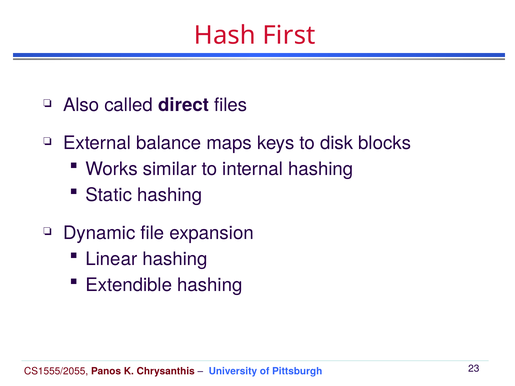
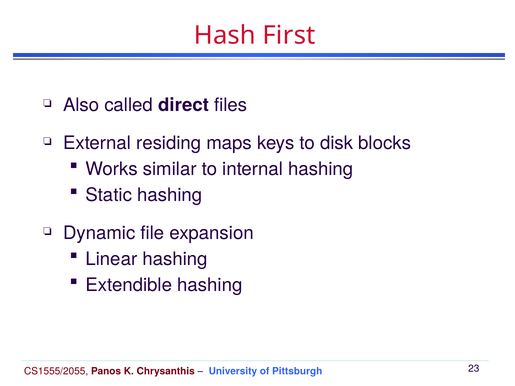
balance: balance -> residing (169, 143)
